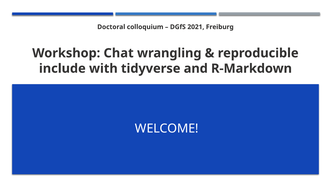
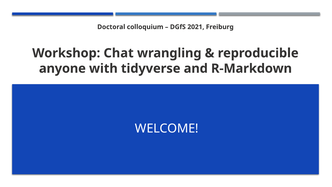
include: include -> anyone (62, 68)
